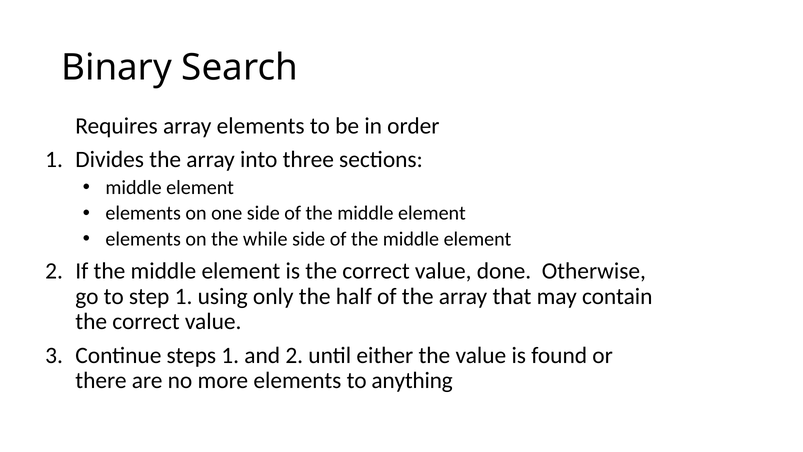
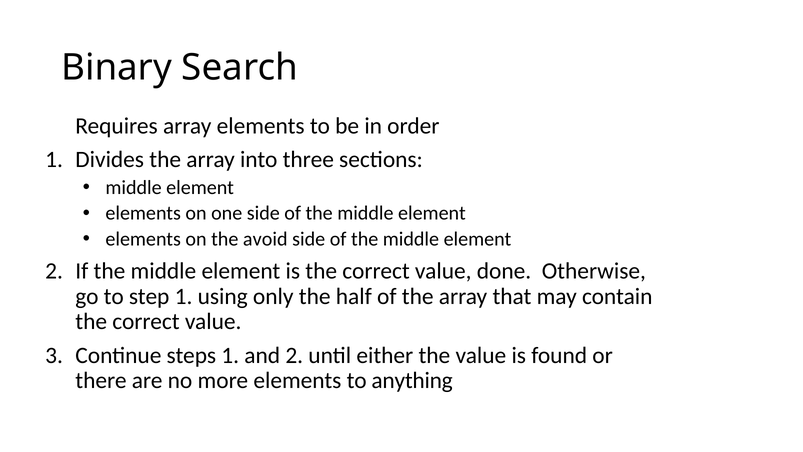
while: while -> avoid (265, 239)
